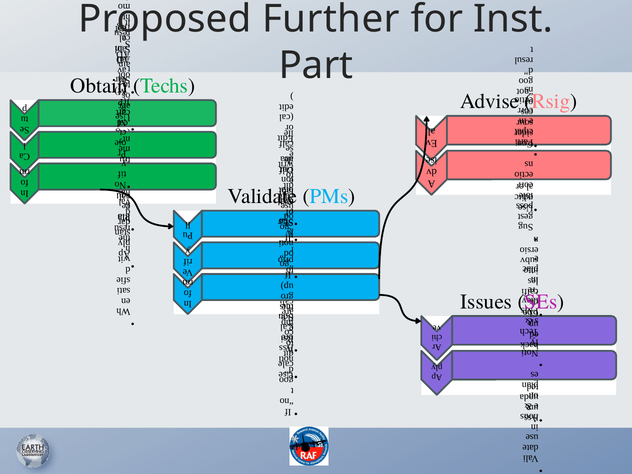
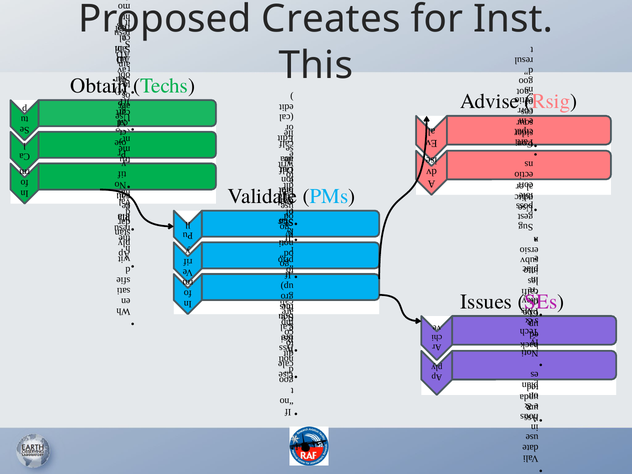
Further: Further -> Creates (331, 19)
Part: Part -> This (316, 65)
